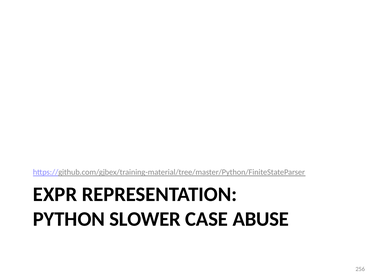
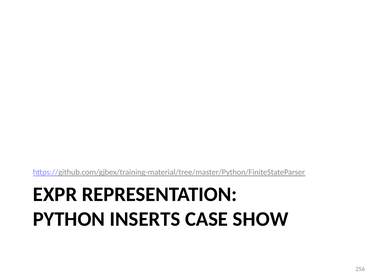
SLOWER: SLOWER -> INSERTS (145, 219)
ABUSE: ABUSE -> SHOW (261, 219)
